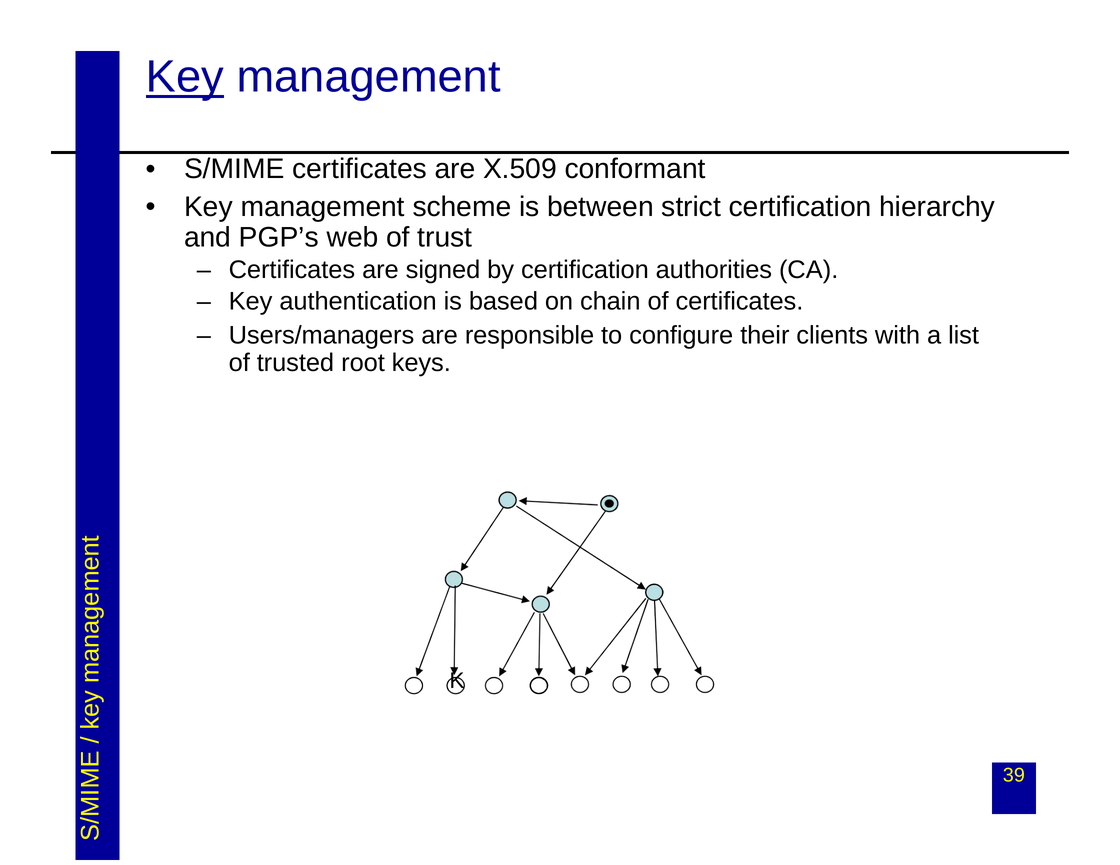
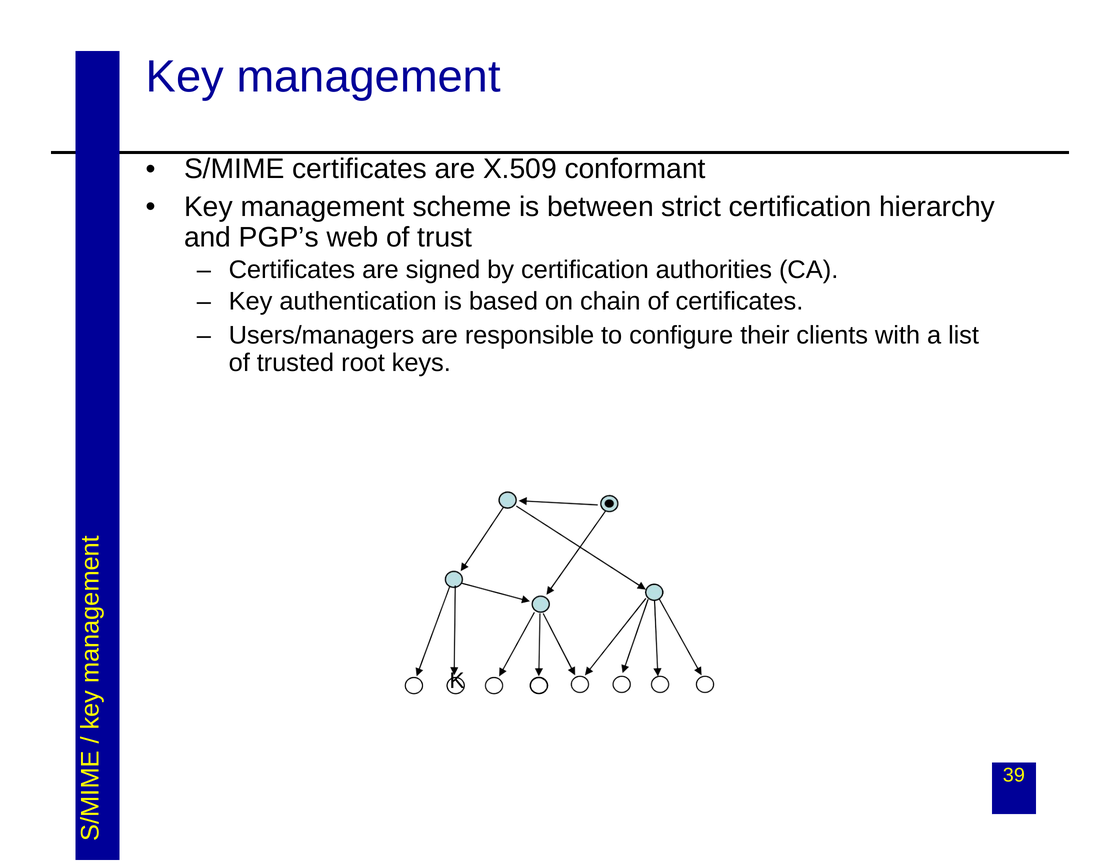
Key underline: present -> none (185, 77)
